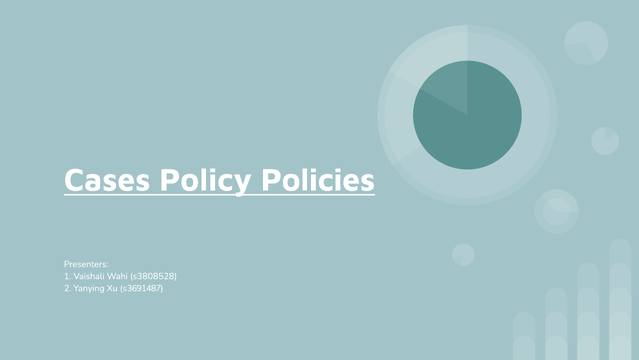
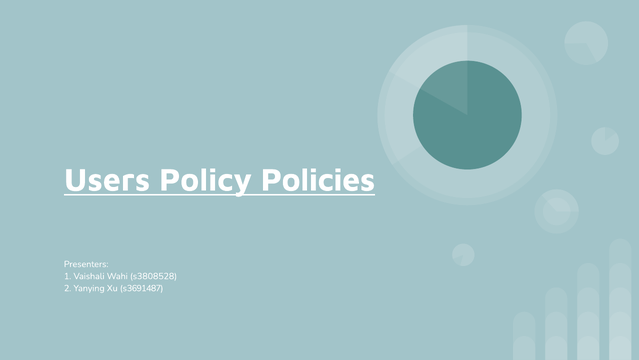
Cases: Cases -> Users (107, 180)
